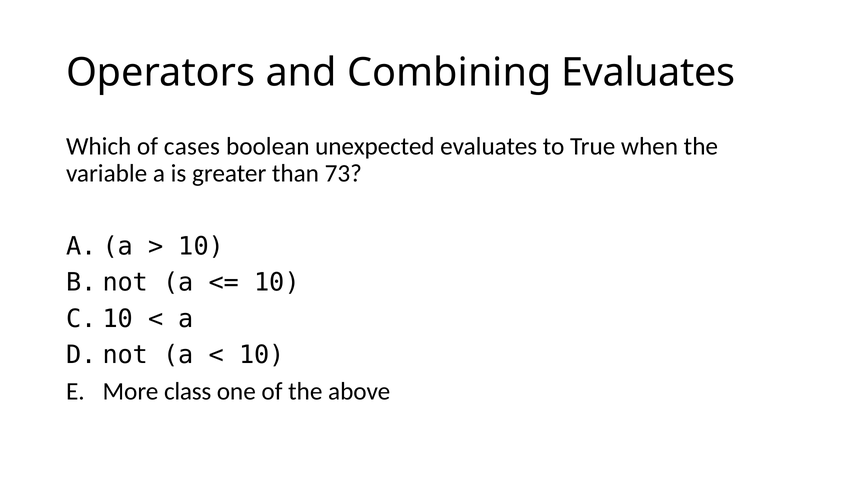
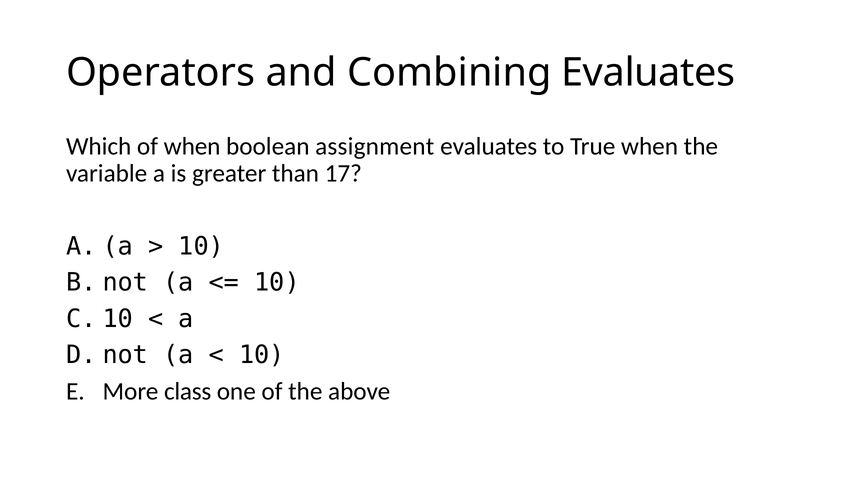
of cases: cases -> when (192, 146)
unexpected: unexpected -> assignment (375, 146)
73: 73 -> 17 (343, 174)
